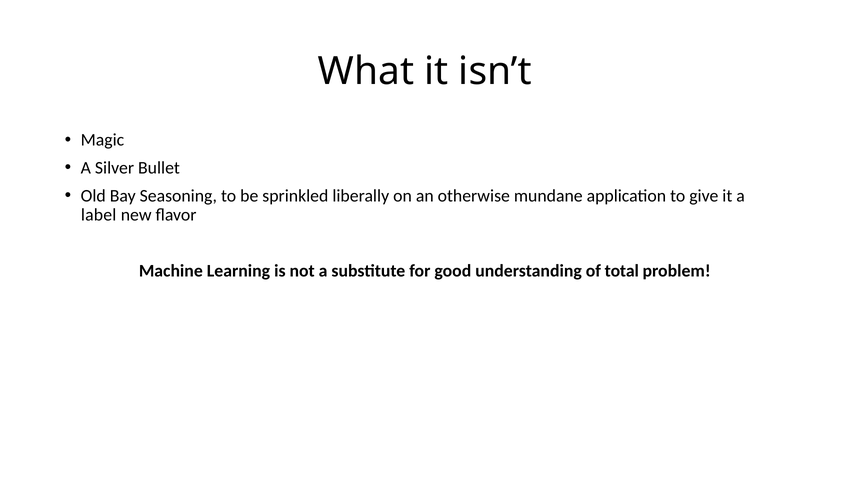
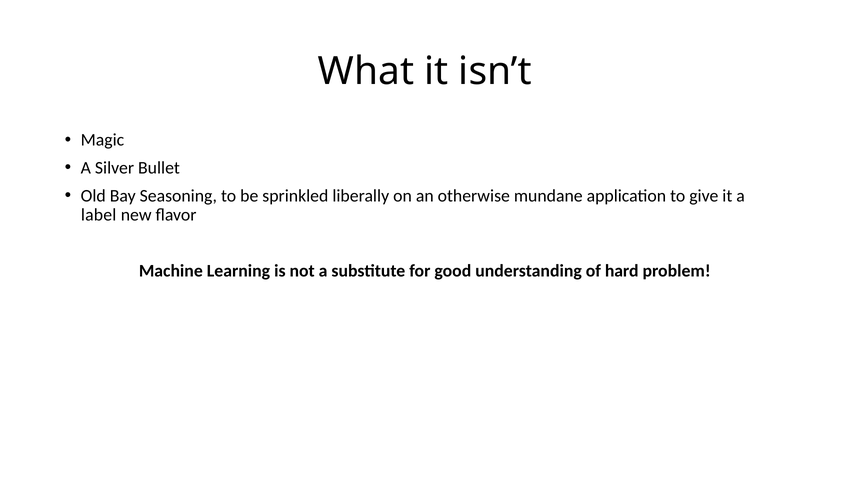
total: total -> hard (622, 271)
